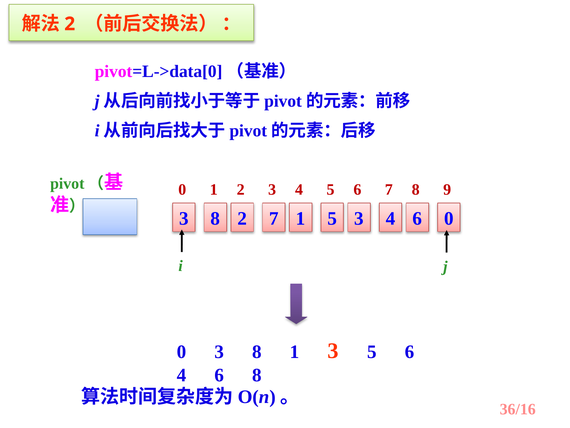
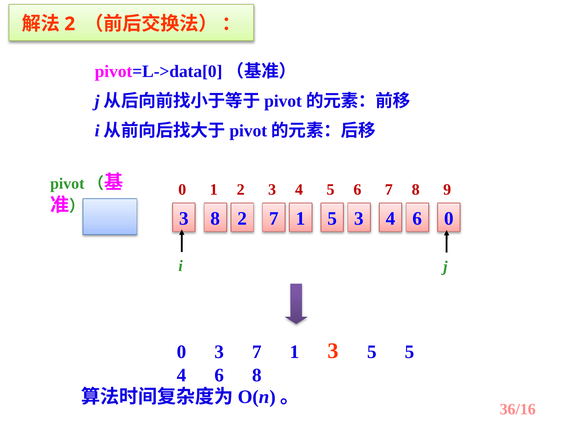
3 8: 8 -> 7 (257, 351)
3 5 6: 6 -> 5 (410, 351)
